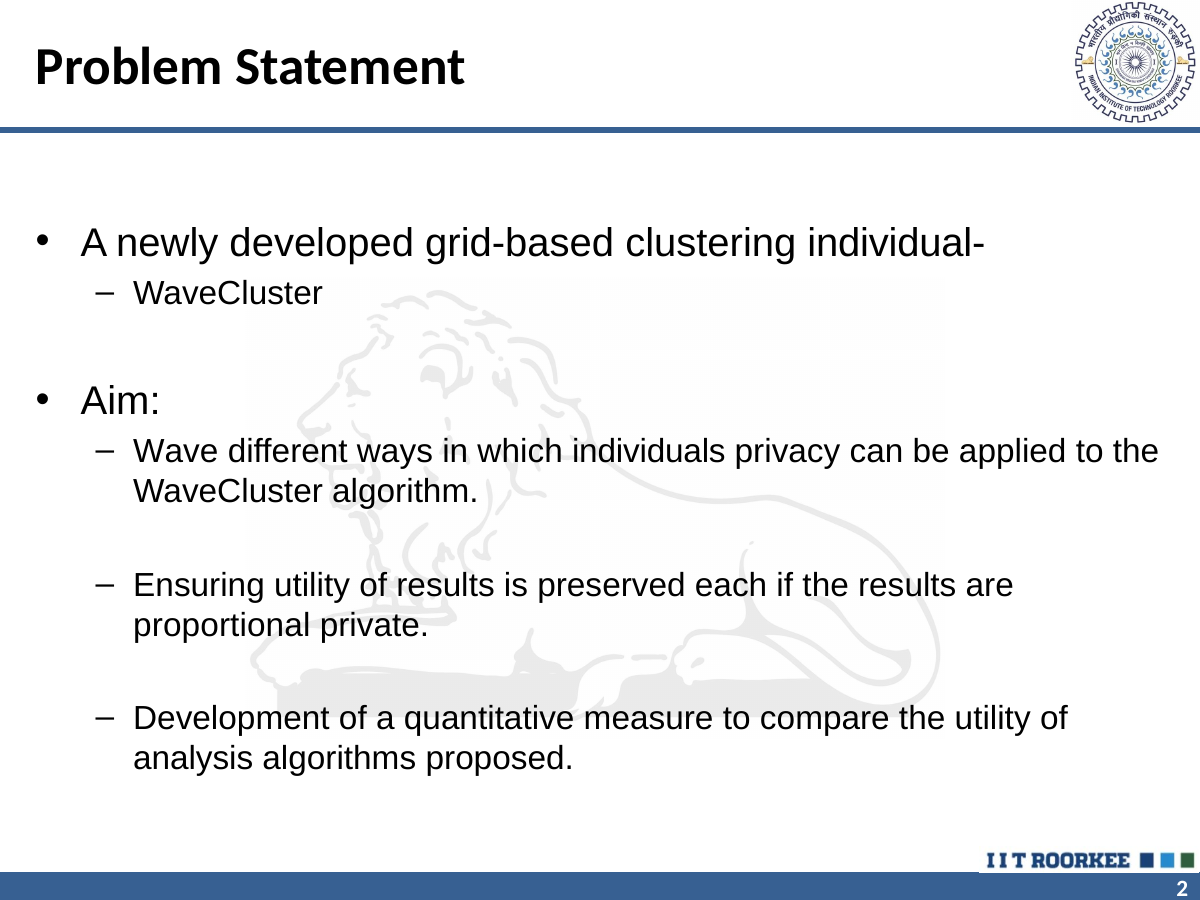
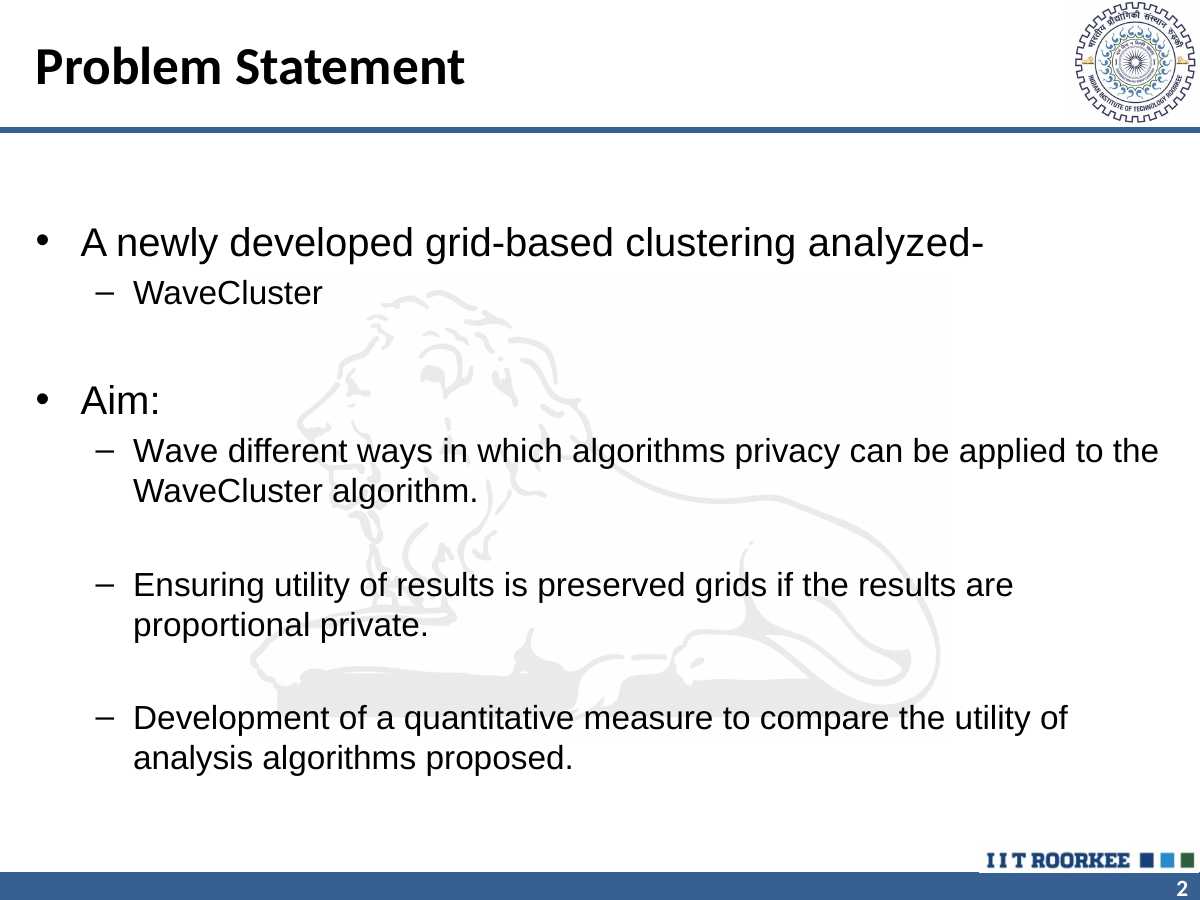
individual-: individual- -> analyzed- (896, 243)
which individuals: individuals -> algorithms (649, 452)
each: each -> grids (731, 585)
